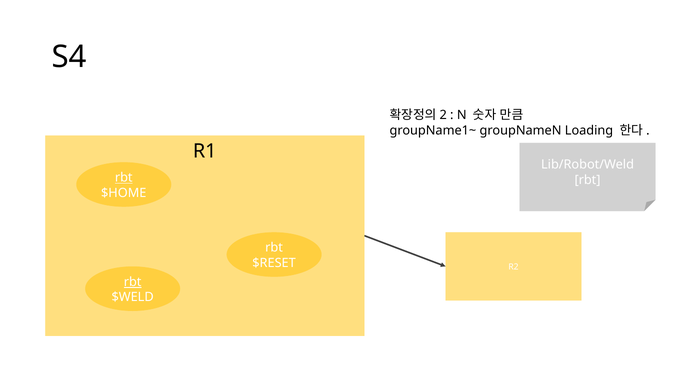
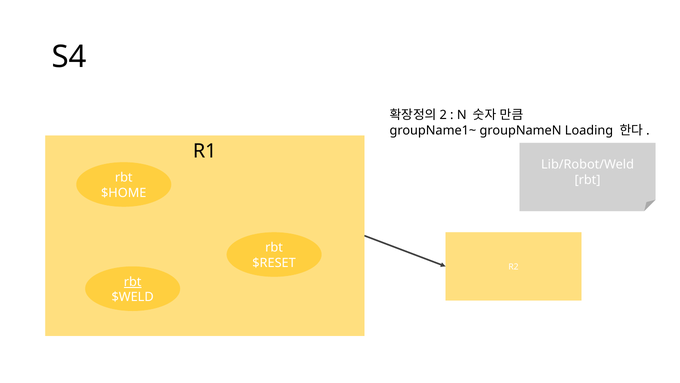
rbt underline: present -> none (124, 177)
